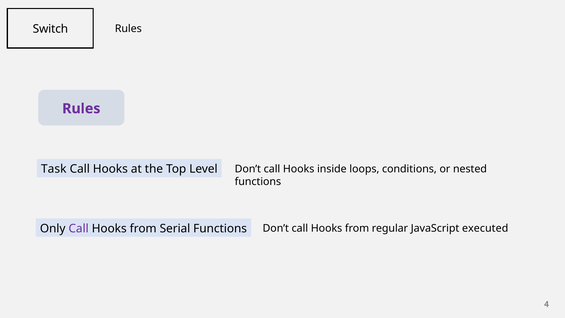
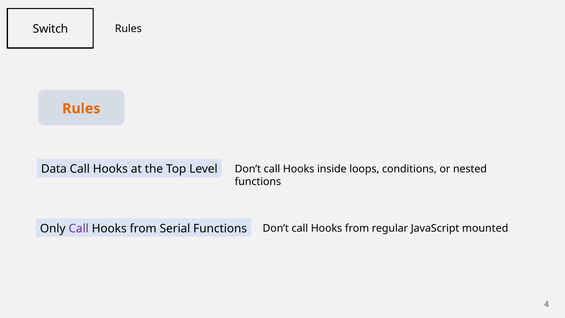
Rules colour: purple -> orange (81, 109)
Task: Task -> Data (54, 169)
executed: executed -> mounted (485, 228)
